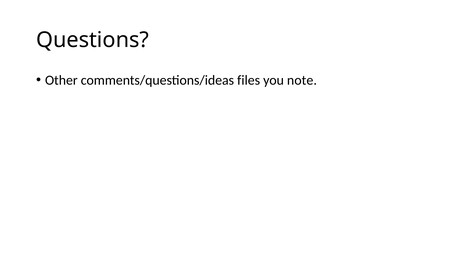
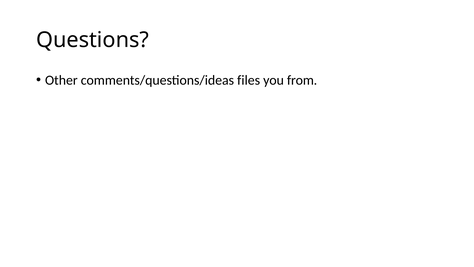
note: note -> from (302, 80)
